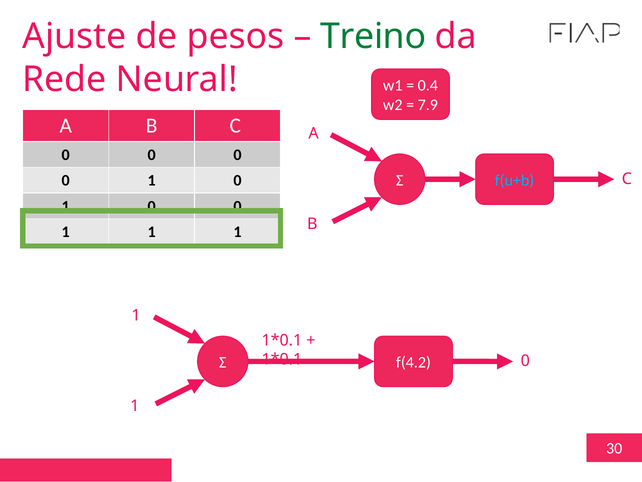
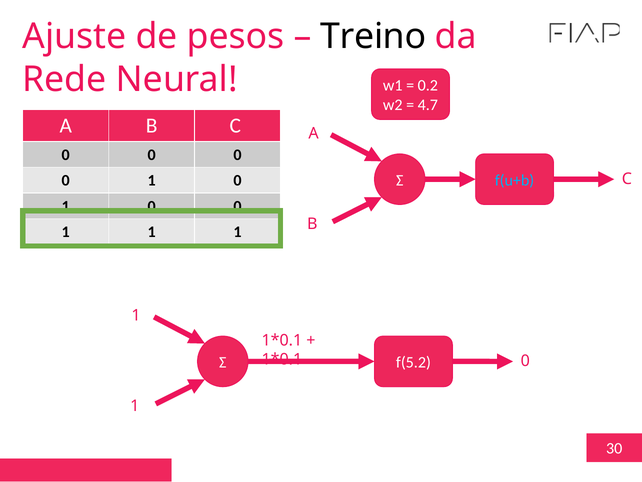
Treino colour: green -> black (373, 36)
0.4: 0.4 -> 0.2 (428, 86)
7.9: 7.9 -> 4.7 (428, 105)
f(4.2: f(4.2 -> f(5.2 (413, 362)
